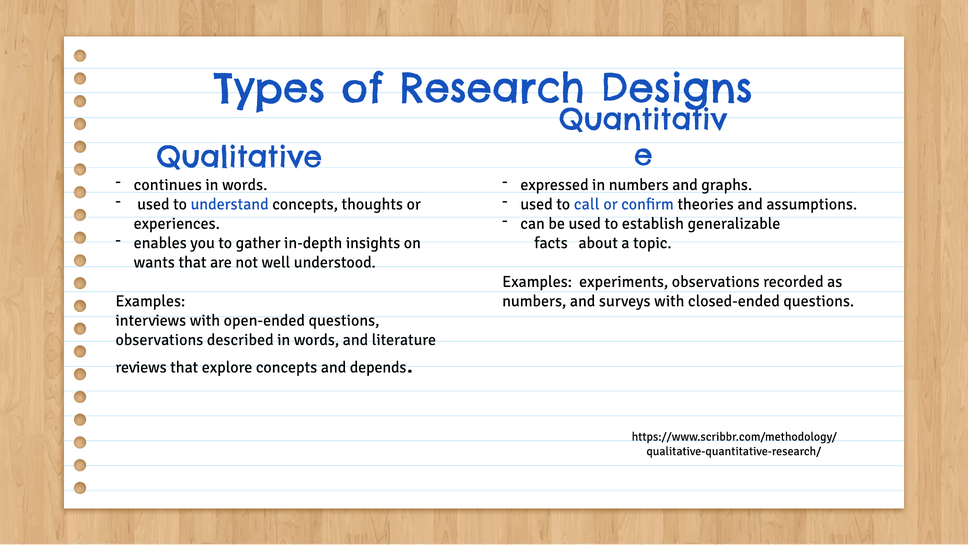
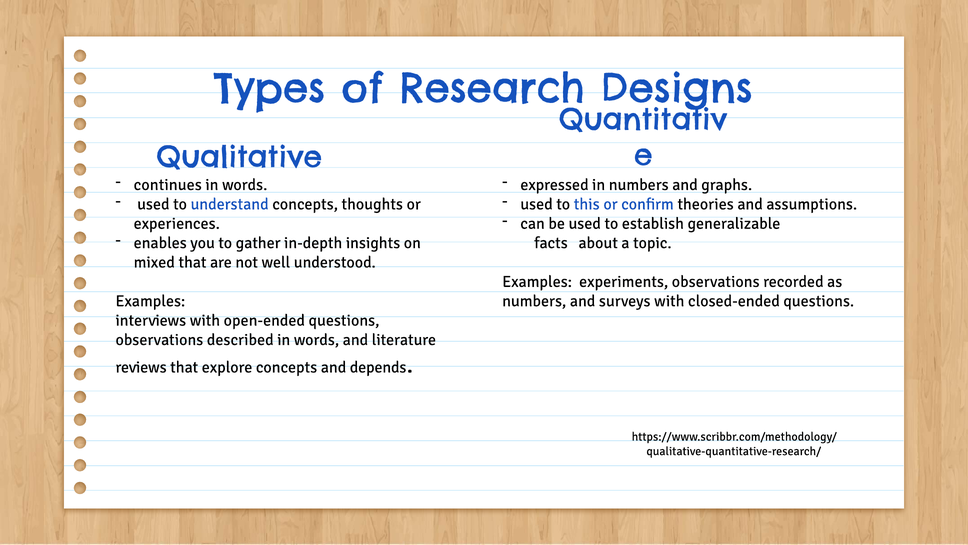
call: call -> this (587, 204)
wants: wants -> mixed (154, 262)
